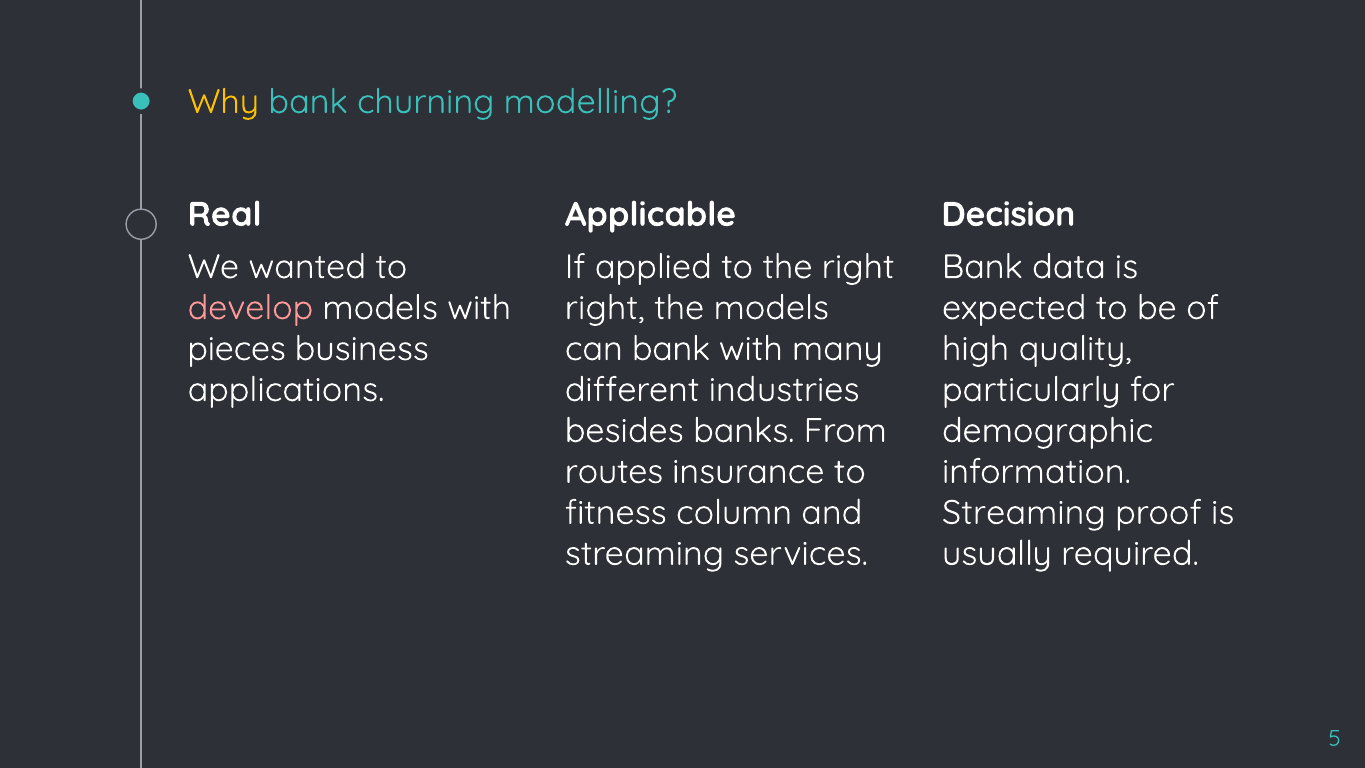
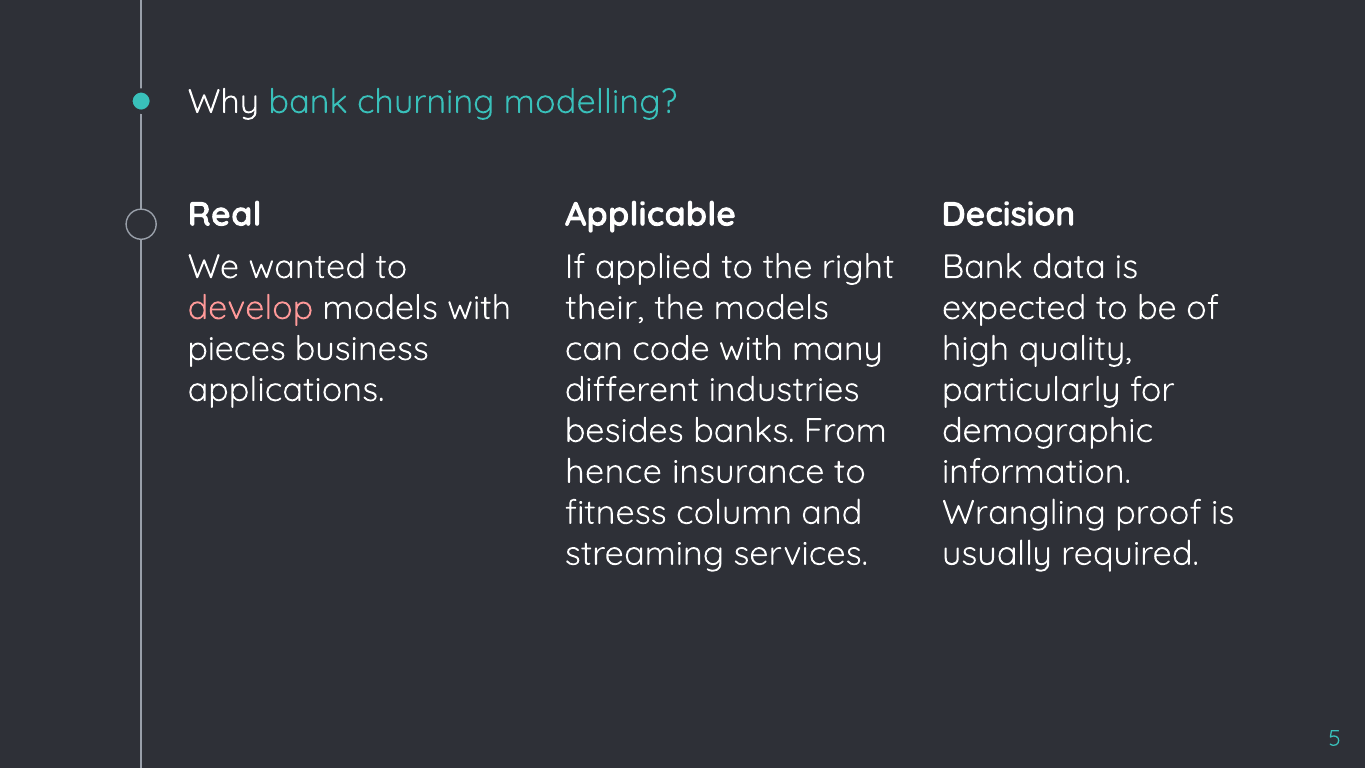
Why colour: yellow -> white (223, 102)
right: right -> their (605, 308)
can bank: bank -> code (671, 349)
routes: routes -> hence (614, 472)
Streaming: Streaming -> Wrangling (1024, 513)
